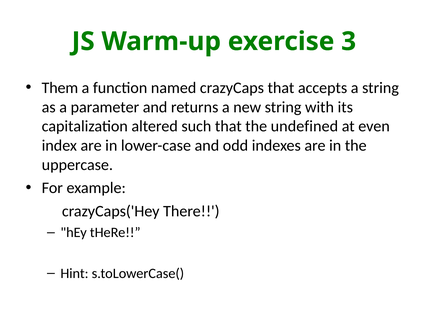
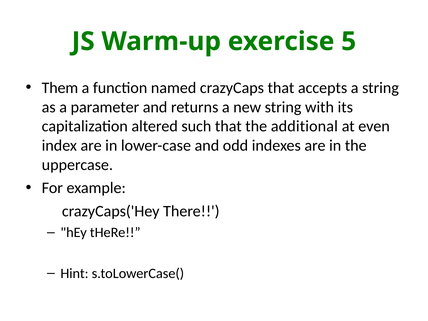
3: 3 -> 5 (349, 41)
undefined: undefined -> additional (304, 126)
